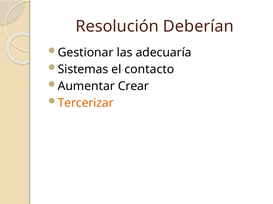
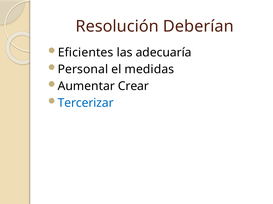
Gestionar: Gestionar -> Eficientes (86, 53)
Sistemas: Sistemas -> Personal (83, 70)
contacto: contacto -> medidas (149, 70)
Tercerizar colour: orange -> blue (86, 103)
